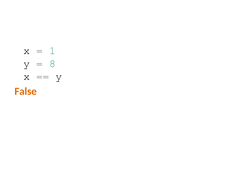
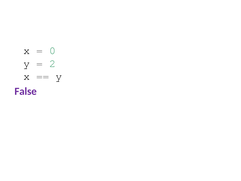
1: 1 -> 0 (52, 51)
8: 8 -> 2 (52, 63)
False colour: orange -> purple (26, 91)
